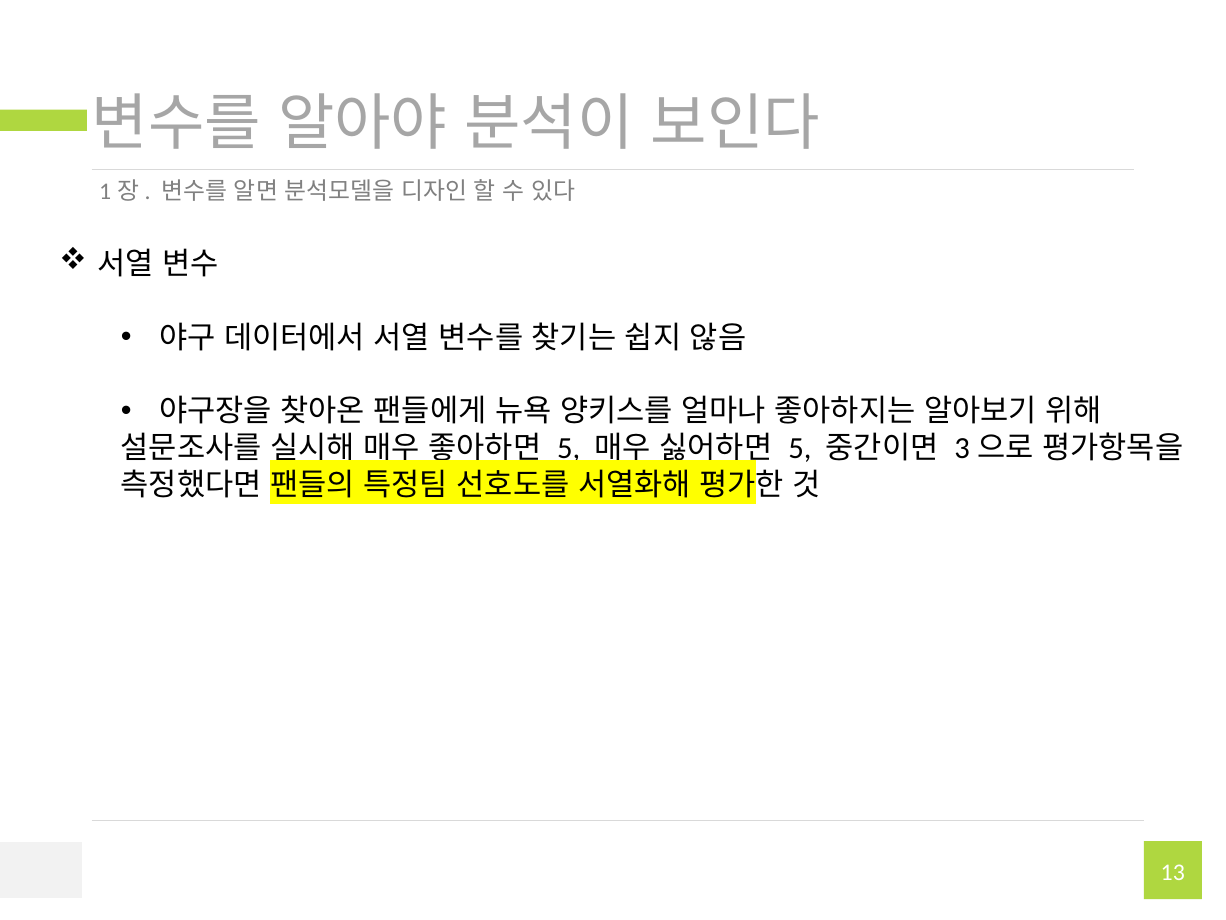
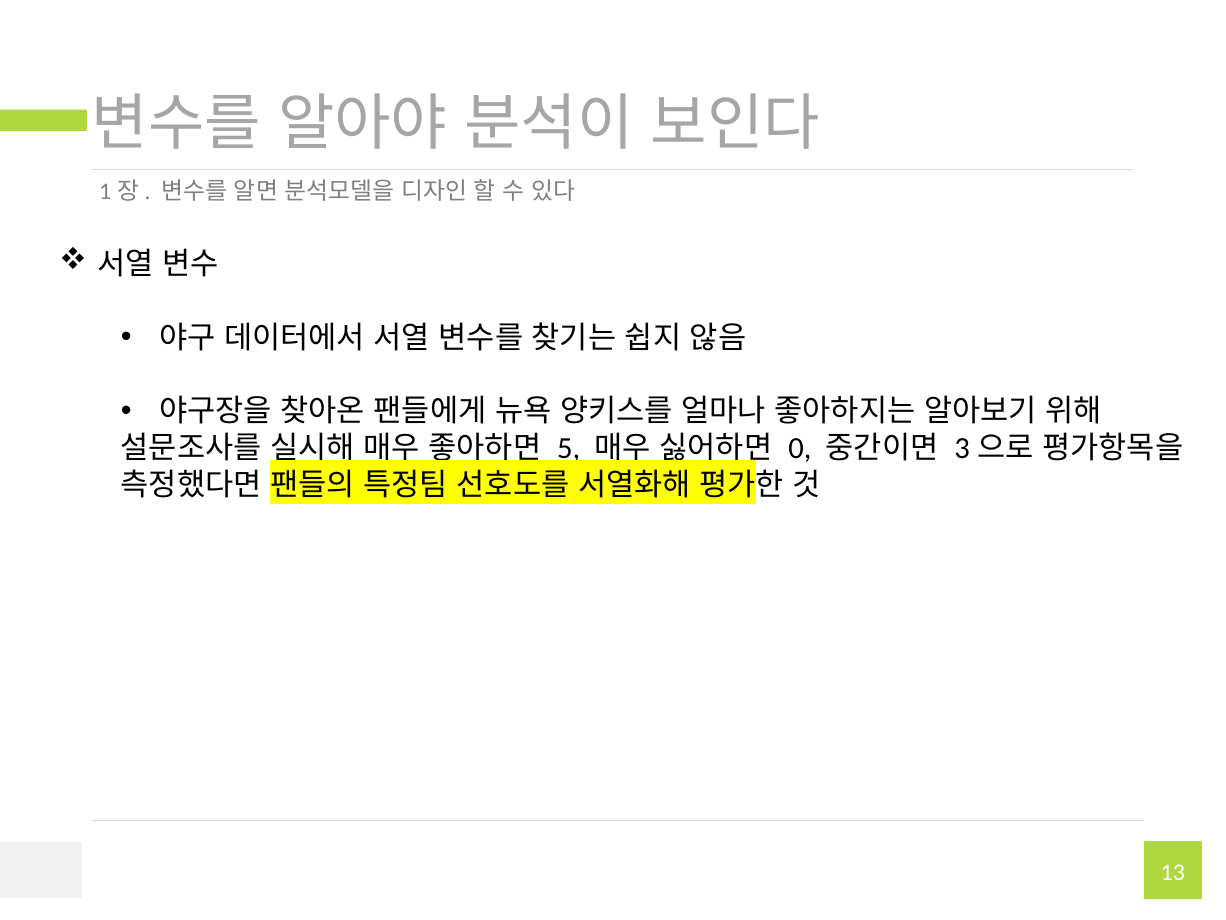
5: 5 -> 0 (800, 448)
